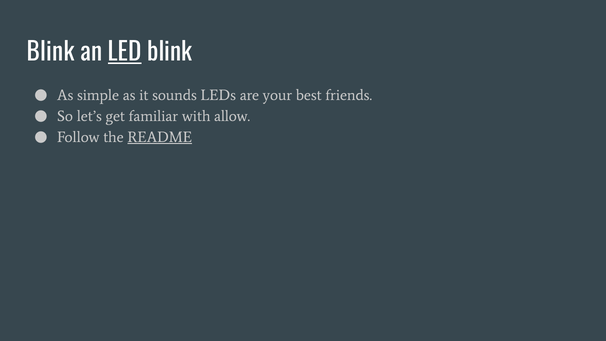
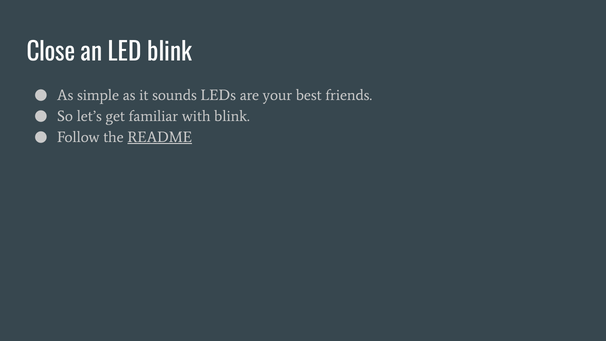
Blink: Blink -> Close (51, 52)
LED underline: present -> none (125, 52)
with allow: allow -> blink (232, 116)
